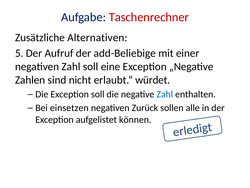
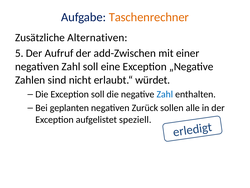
Taschenrechner colour: red -> orange (149, 17)
add-Beliebige: add-Beliebige -> add-Zwischen (125, 53)
einsetzen: einsetzen -> geplanten (69, 108)
können: können -> speziell (135, 119)
